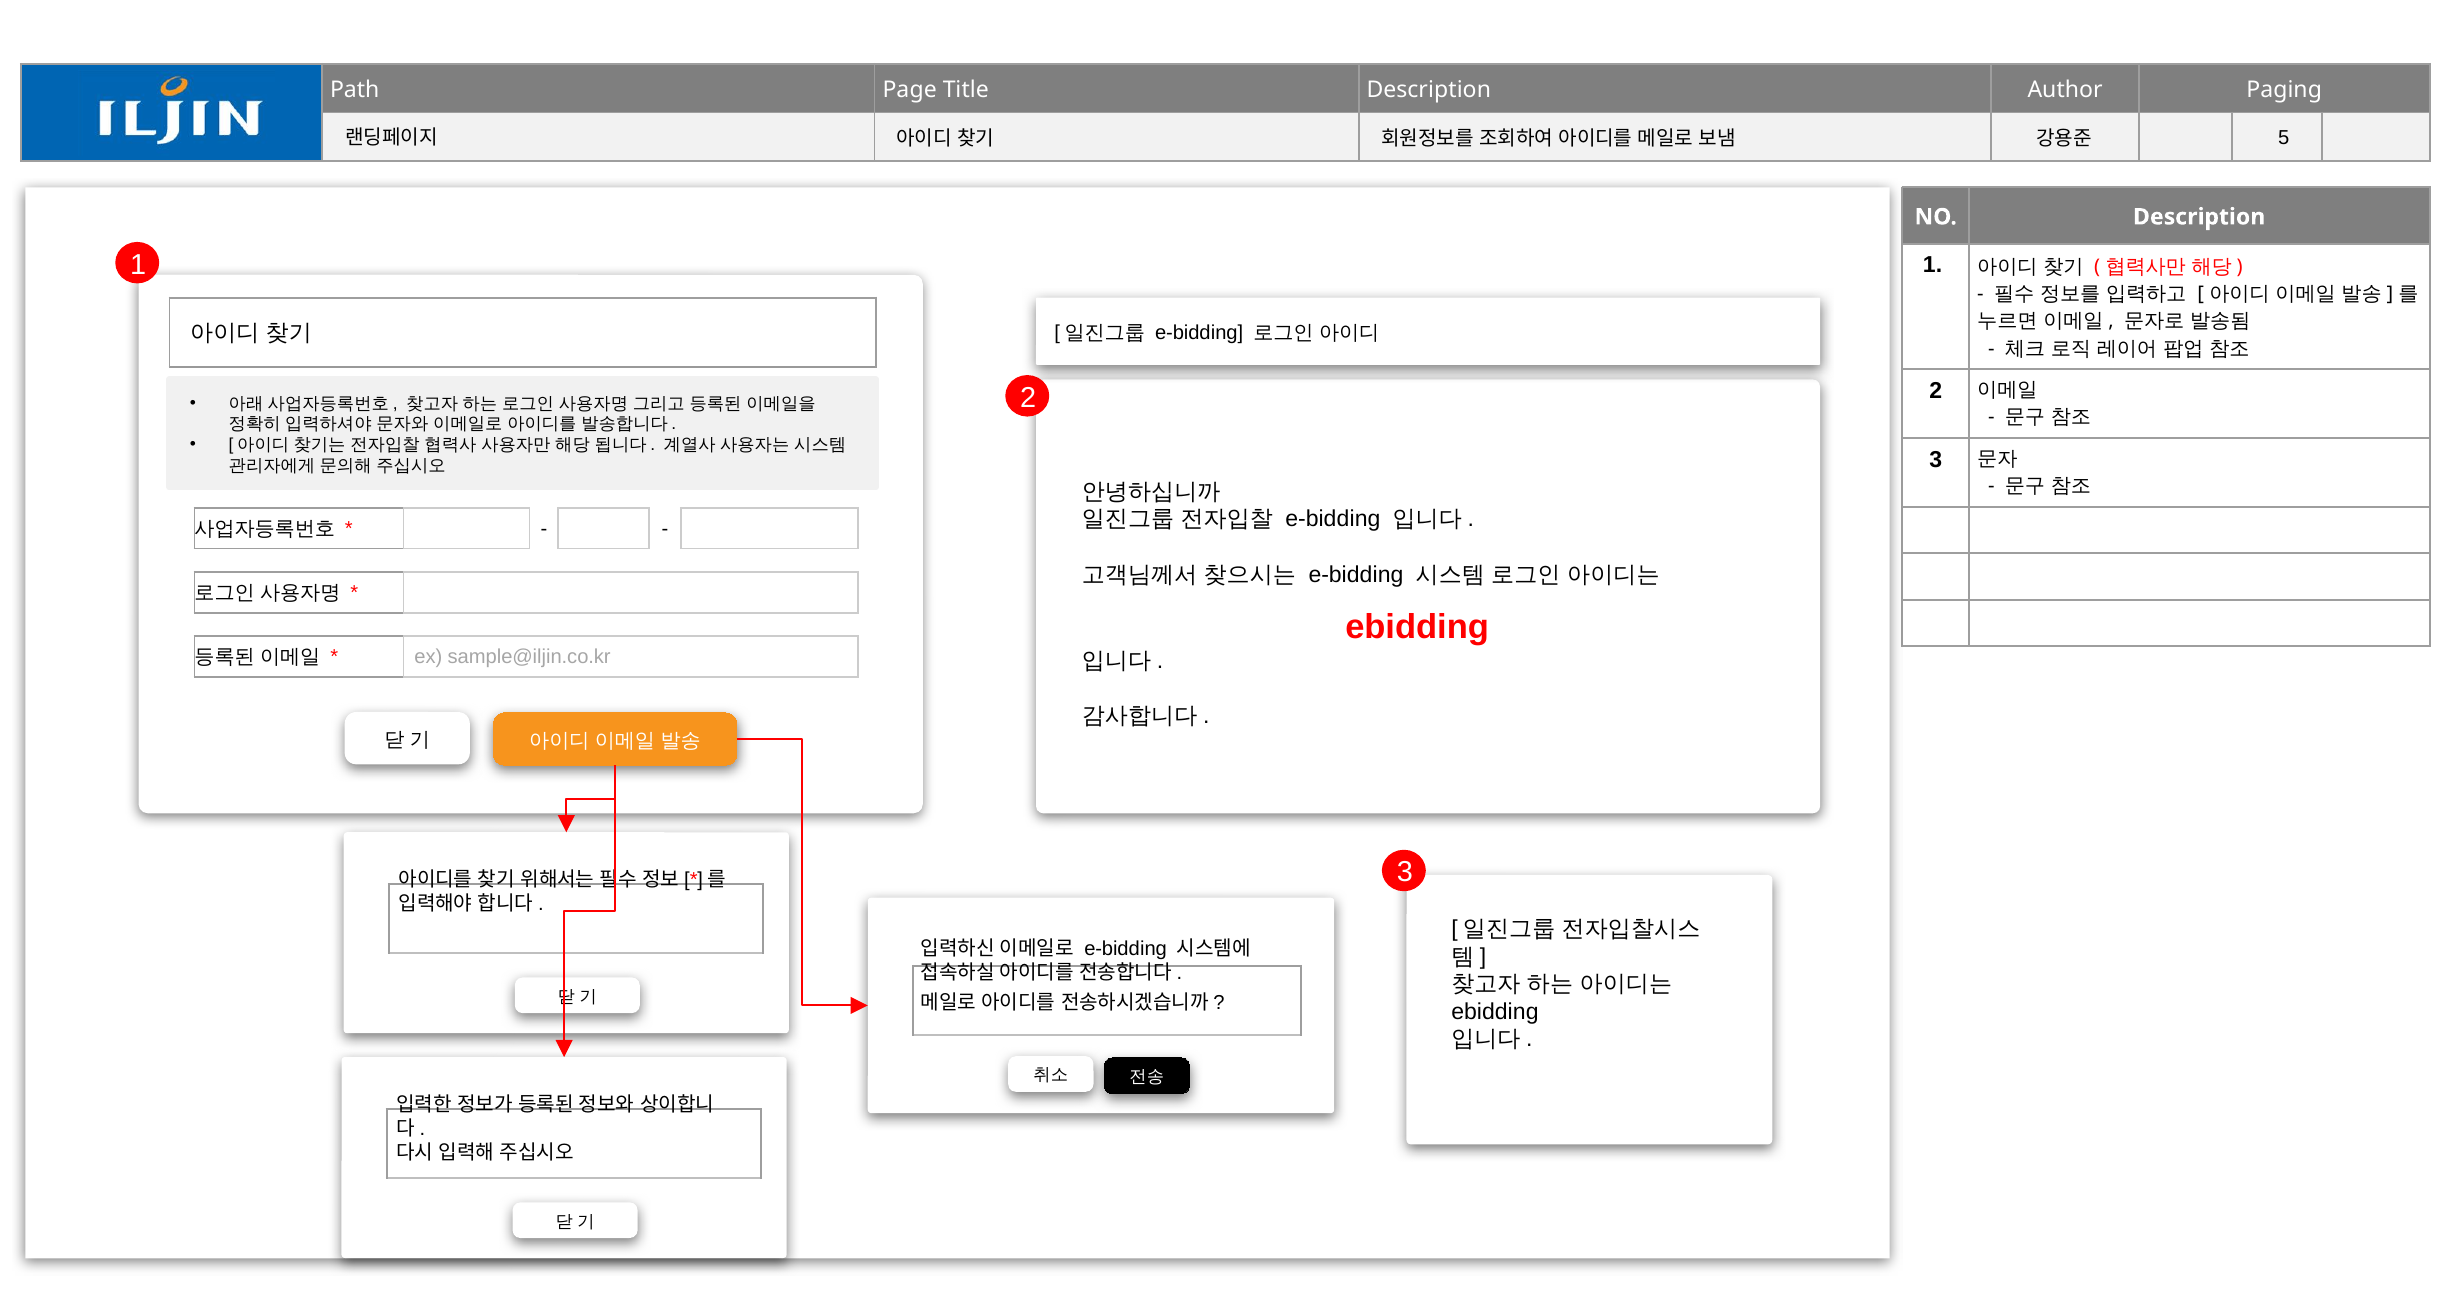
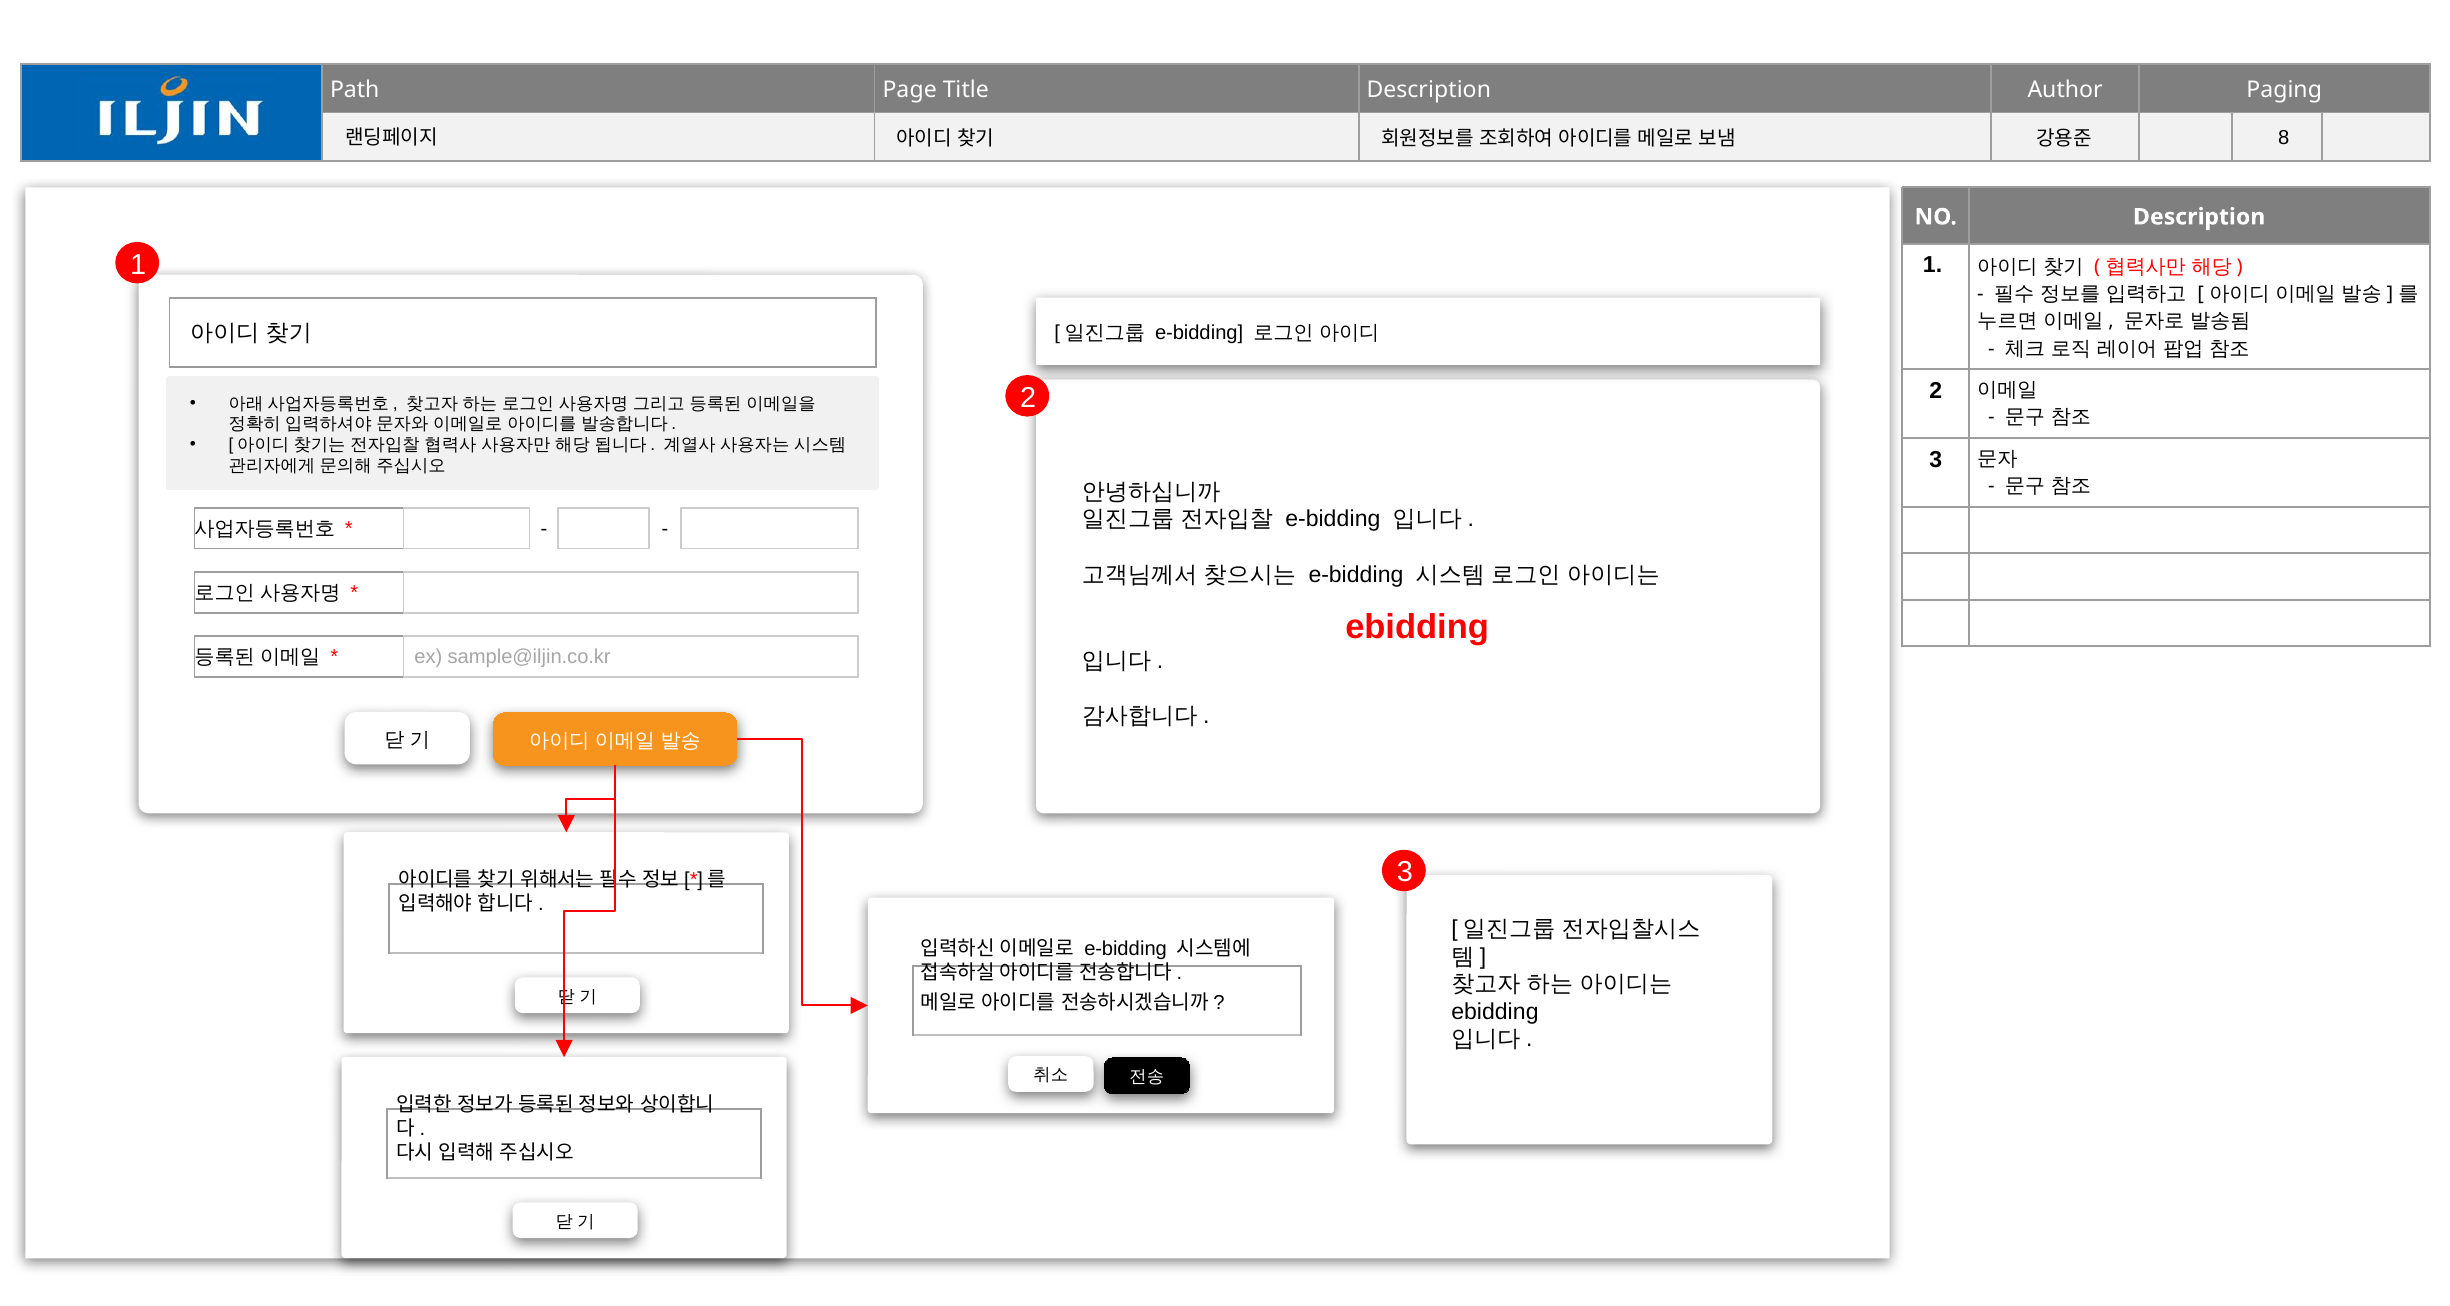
5: 5 -> 8 (2284, 138)
